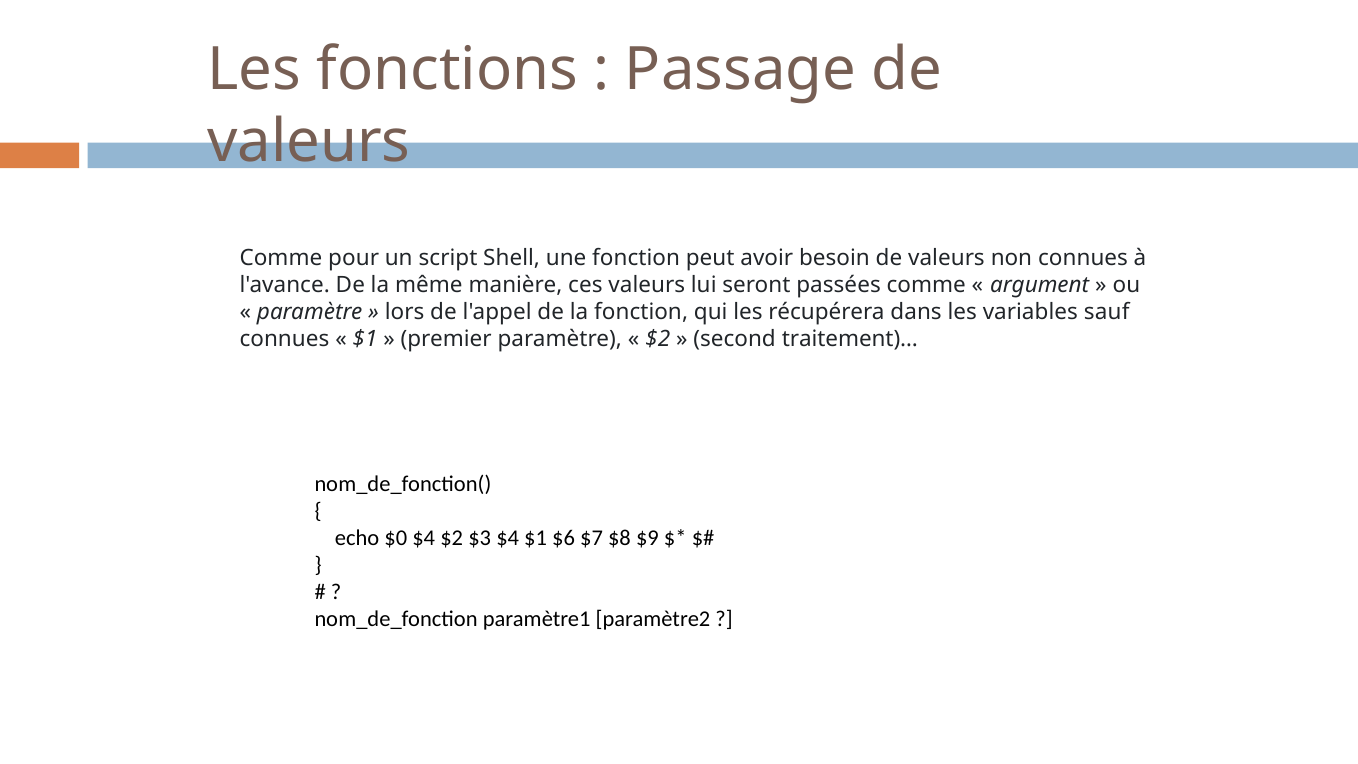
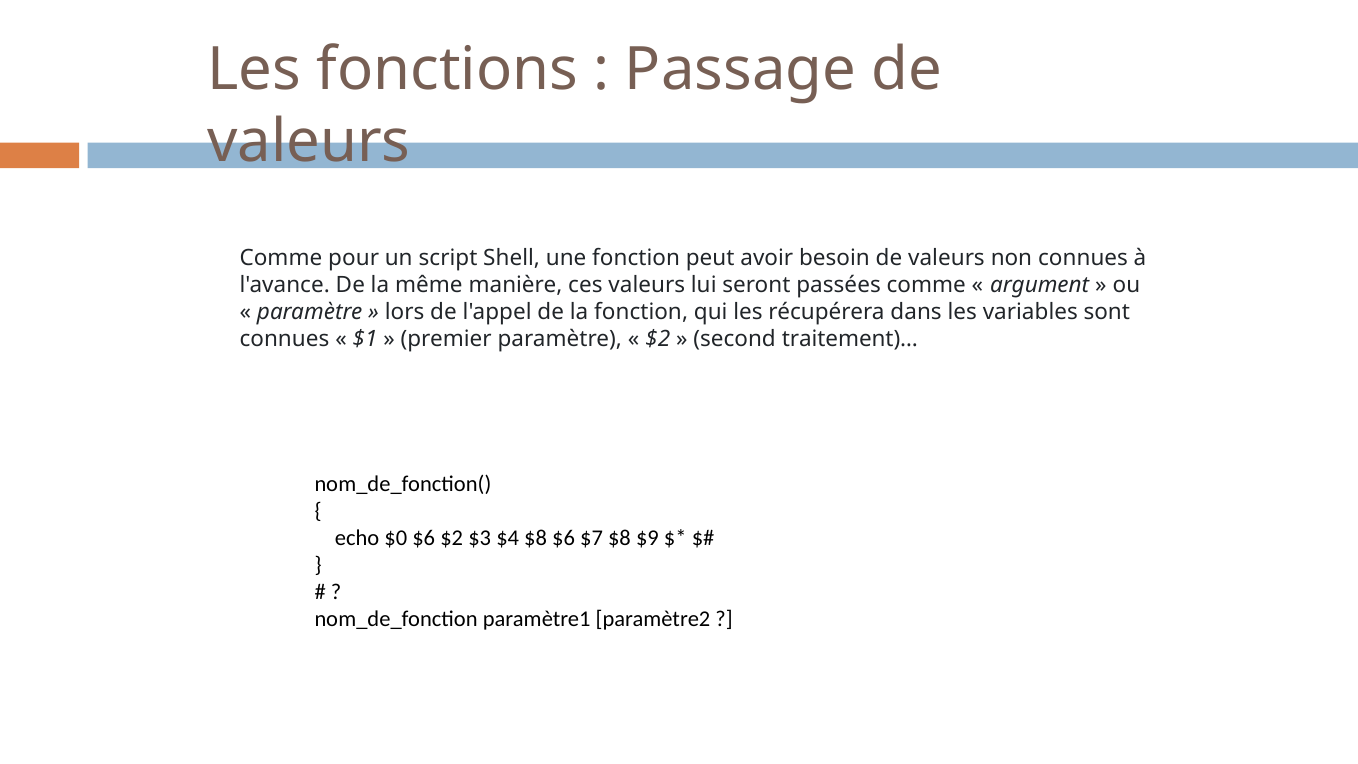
sauf: sauf -> sont (1107, 312)
$0 $4: $4 -> $6 (424, 538)
$4 $1: $1 -> $8 (536, 538)
